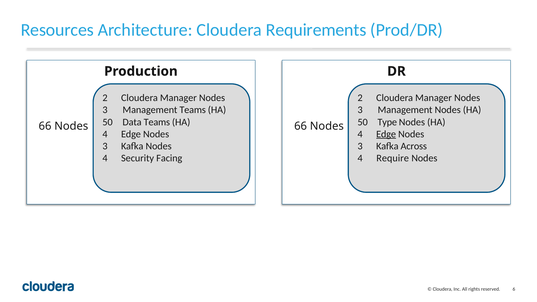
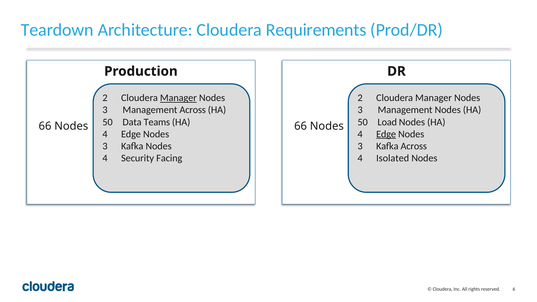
Resources: Resources -> Teardown (57, 30)
Manager underline: none -> present (178, 98)
Management Teams: Teams -> Across (193, 110)
Type: Type -> Load (387, 122)
Require: Require -> Isolated (393, 158)
